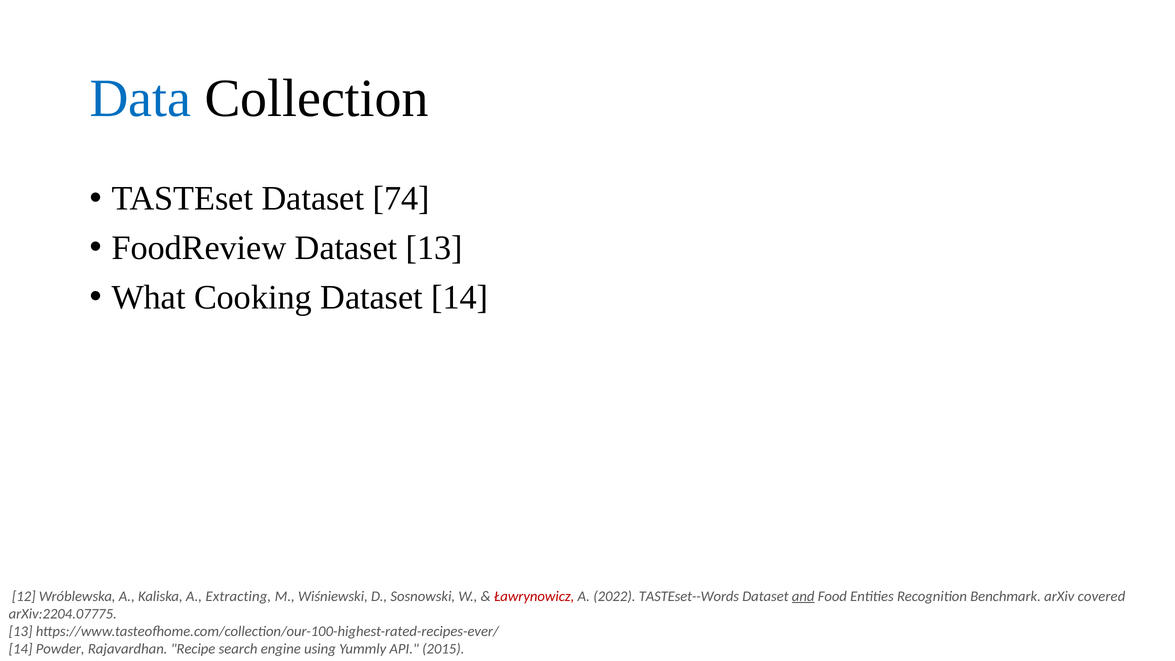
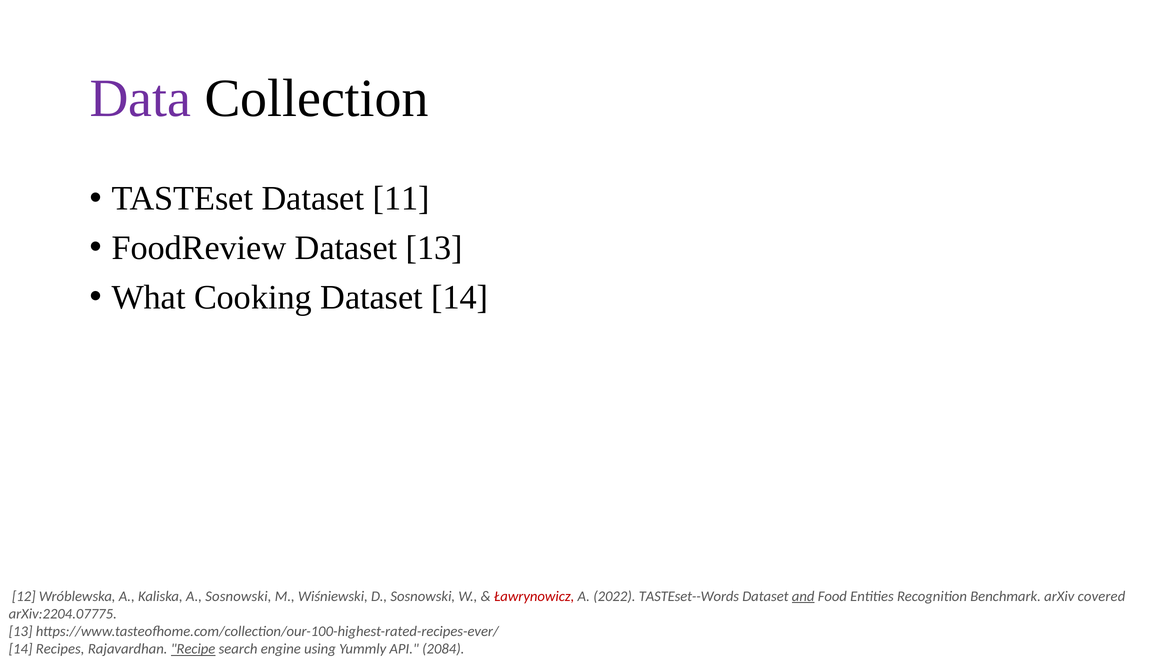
Data colour: blue -> purple (140, 99)
74: 74 -> 11 (401, 199)
A Extracting: Extracting -> Sosnowski (238, 596)
Powder: Powder -> Recipes (60, 649)
Recipe underline: none -> present (193, 649)
2015: 2015 -> 2084 (443, 649)
